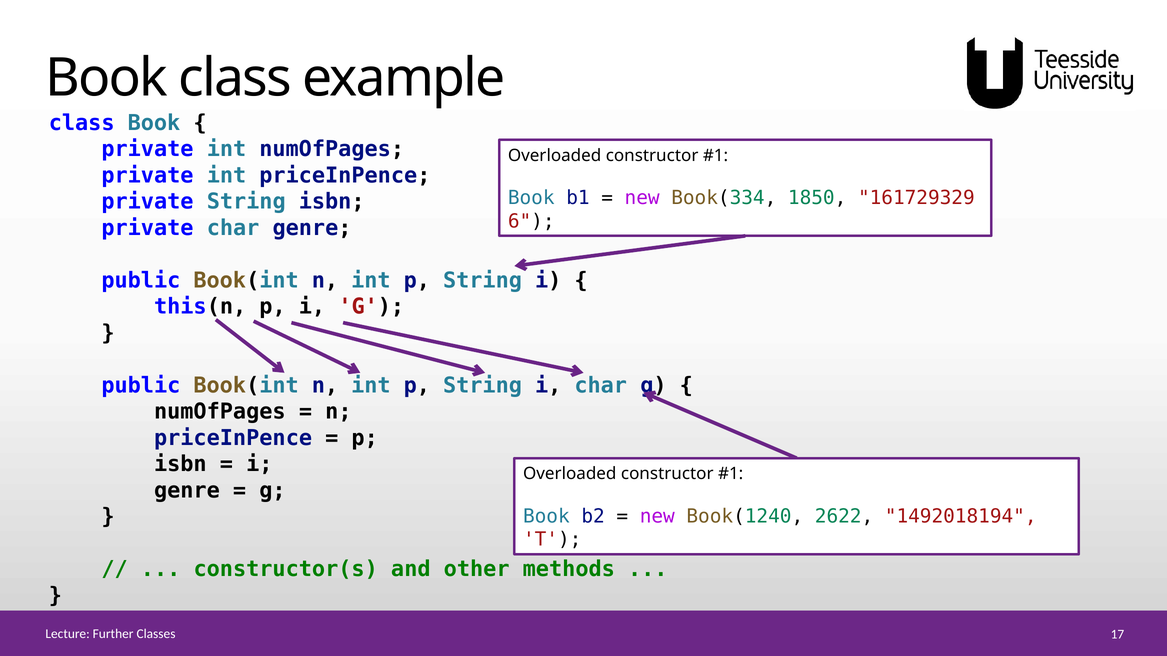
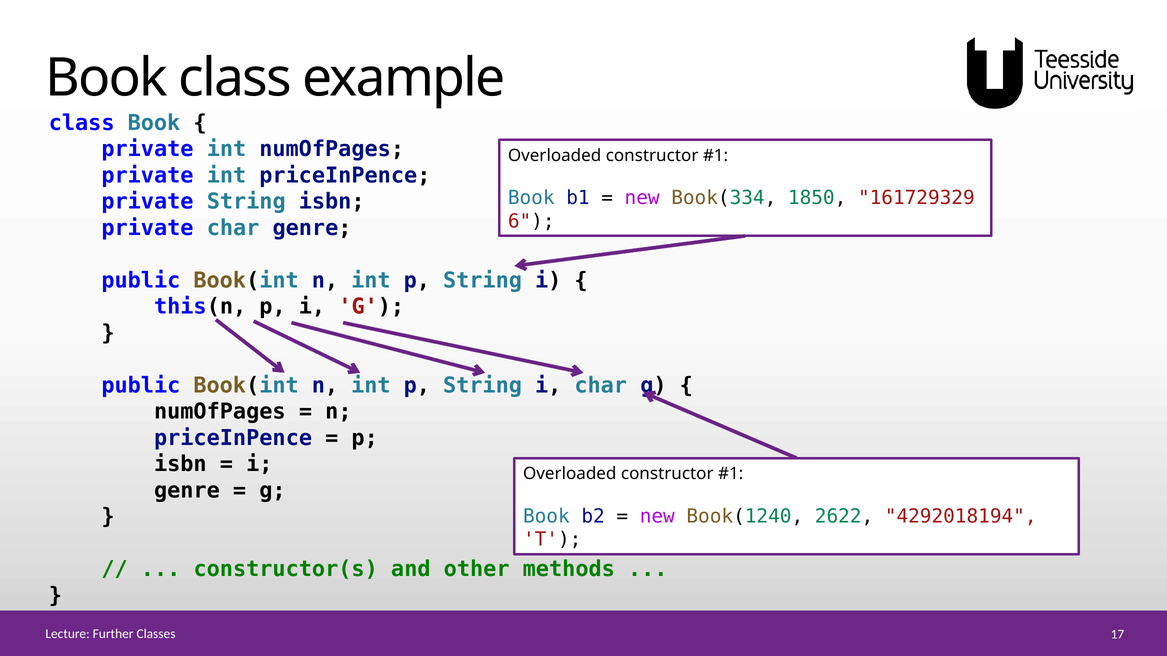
1492018194: 1492018194 -> 4292018194 (961, 517)
